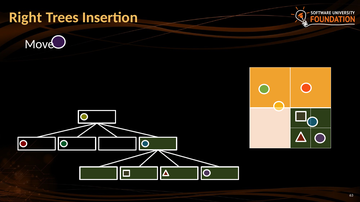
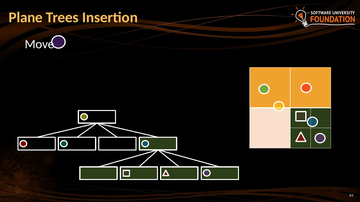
Right: Right -> Plane (26, 17)
